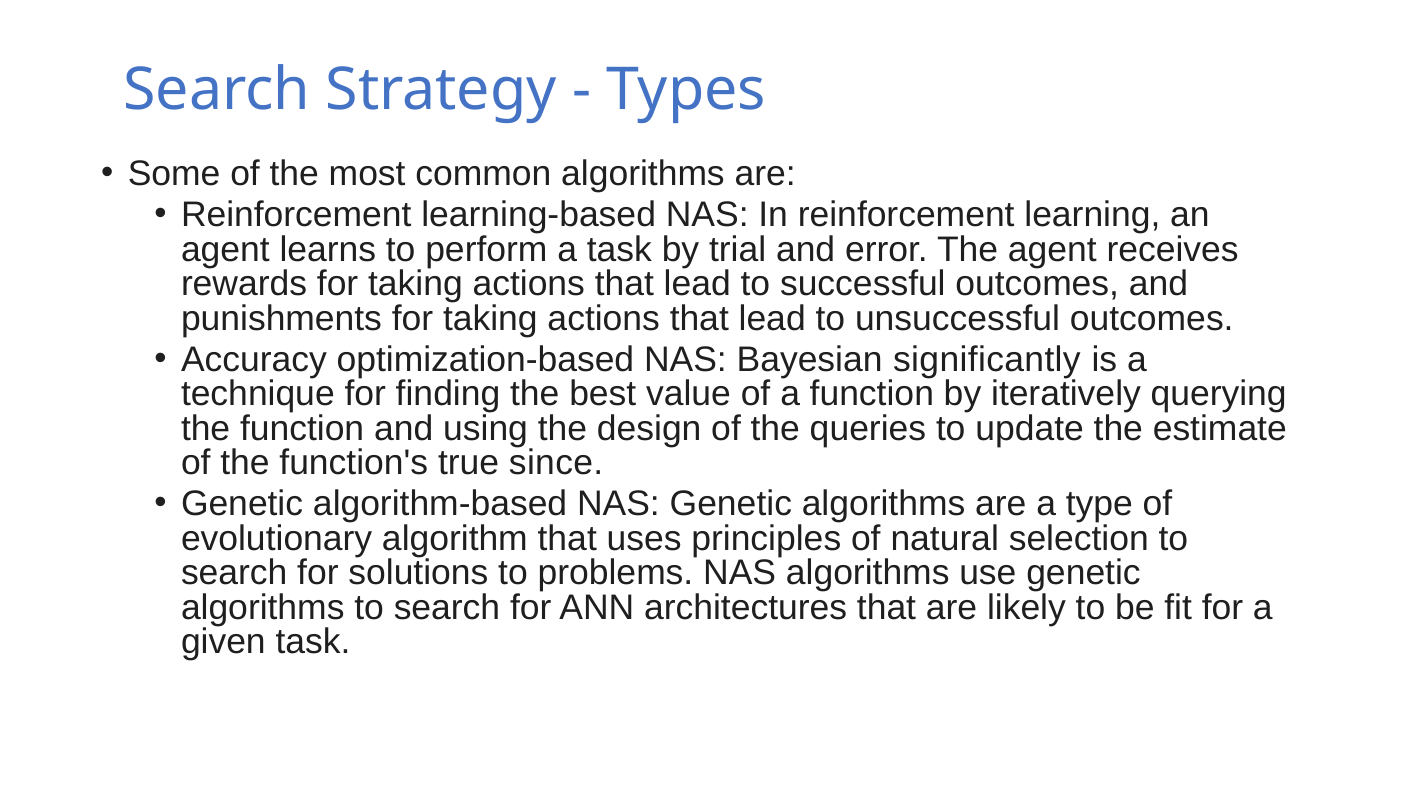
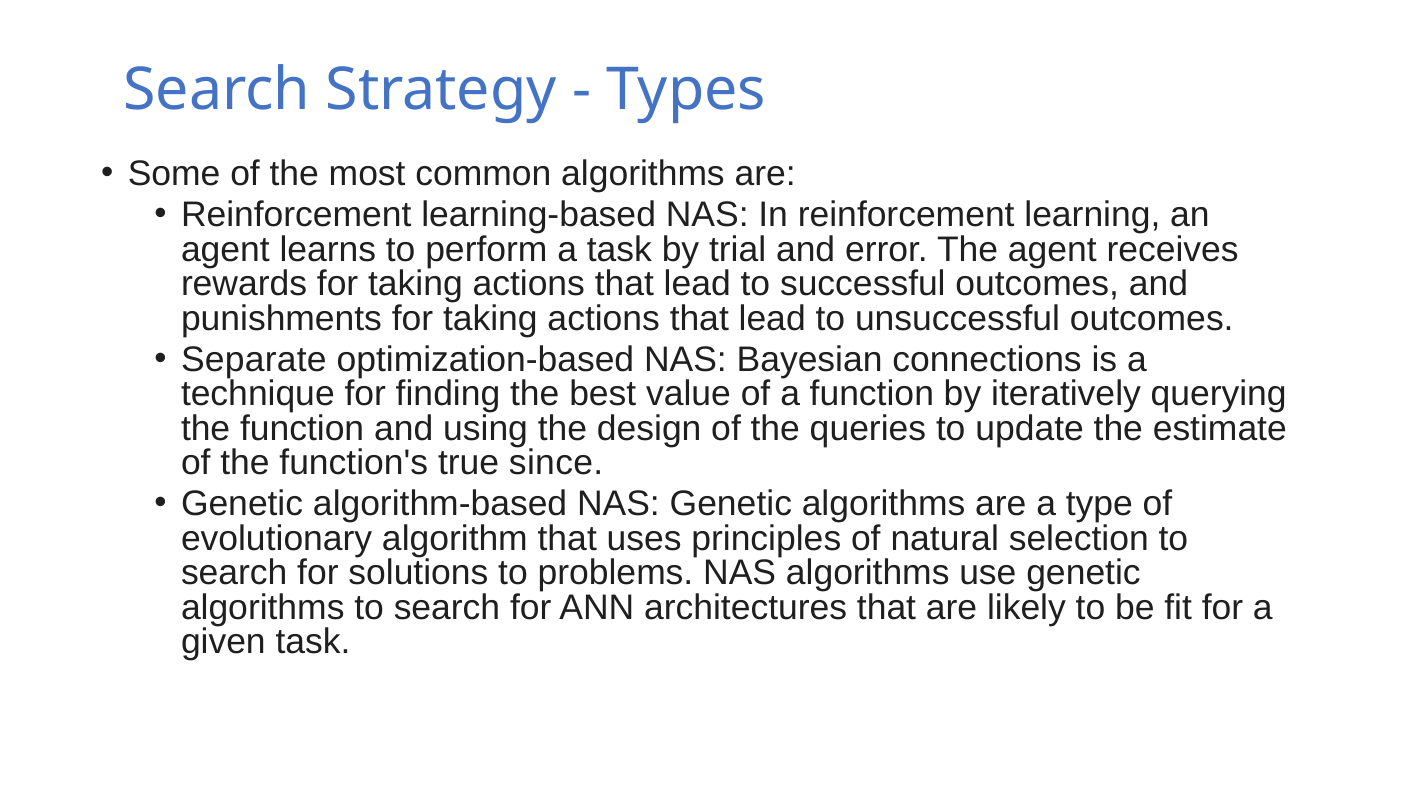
Accuracy: Accuracy -> Separate (254, 360)
significantly: significantly -> connections (987, 360)
